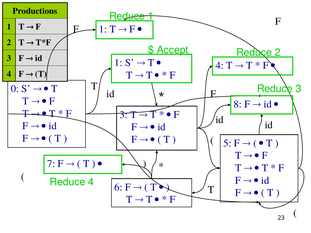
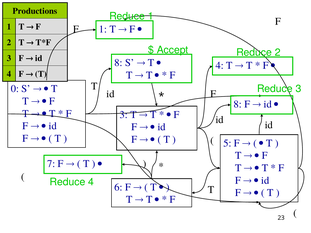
1: 1 -> 8 (119, 63)
